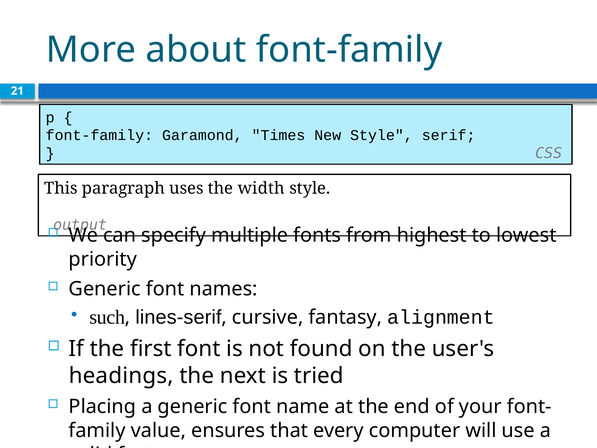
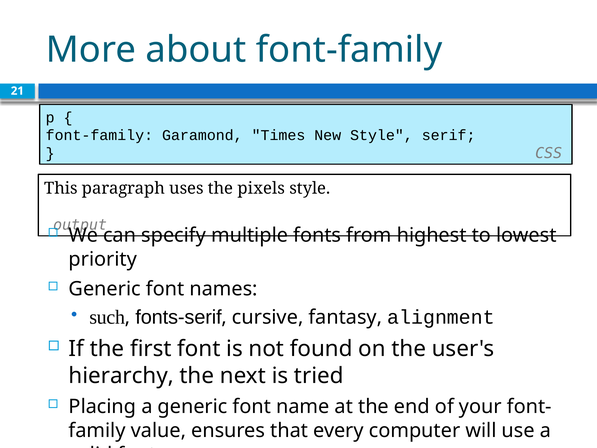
width: width -> pixels (261, 188)
lines-serif: lines-serif -> fonts-serif (179, 317)
headings: headings -> hierarchy (121, 375)
